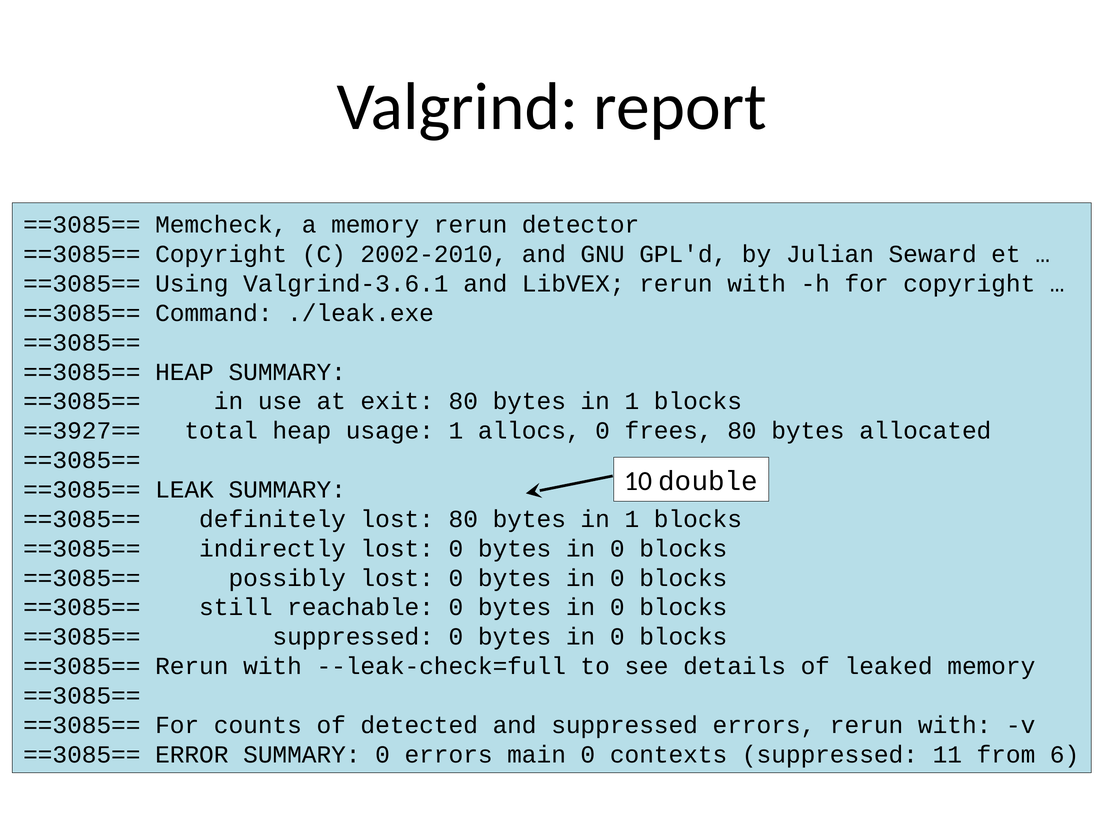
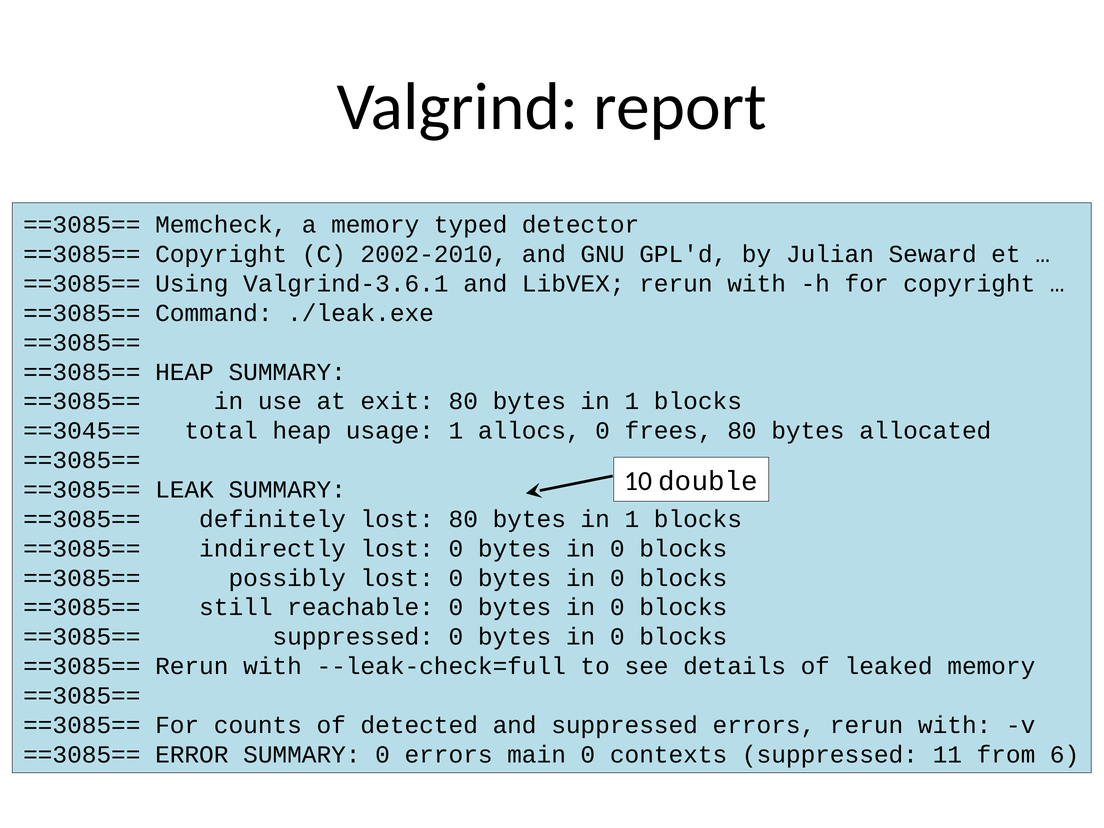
memory rerun: rerun -> typed (471, 225)
==3927==: ==3927== -> ==3045== (82, 431)
